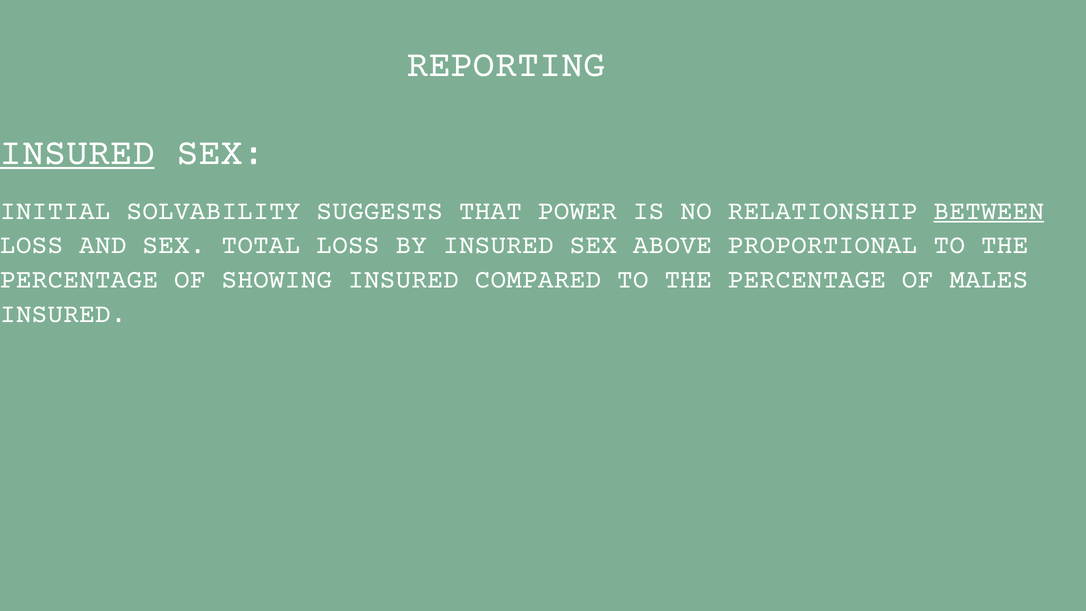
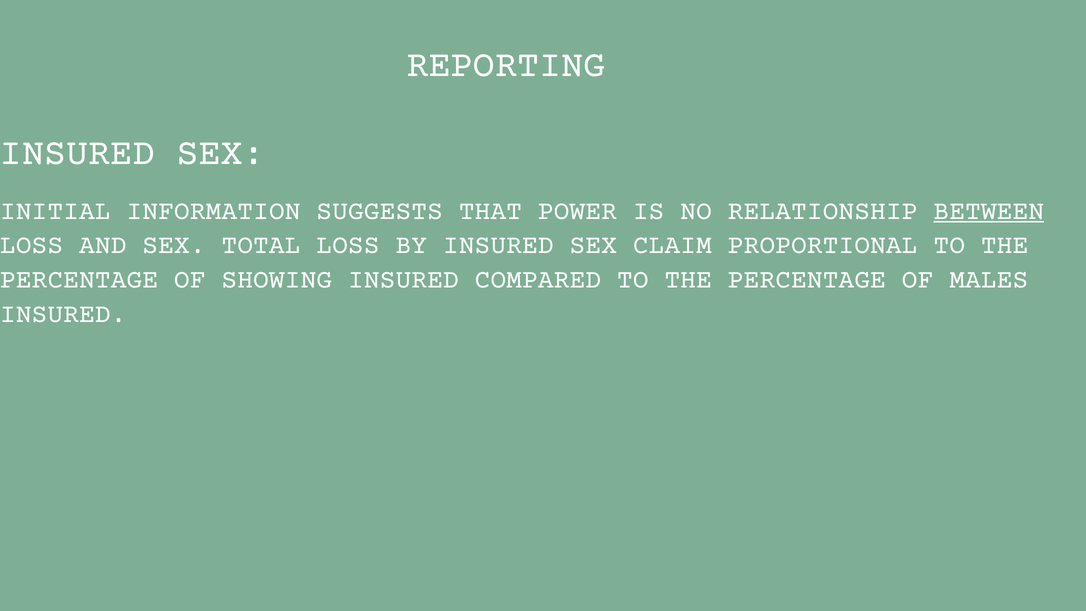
INSURED underline: present -> none (77, 152)
SOLVABILITY: SOLVABILITY -> INFORMATION (214, 210)
ABOVE: ABOVE -> CLAIM (672, 245)
